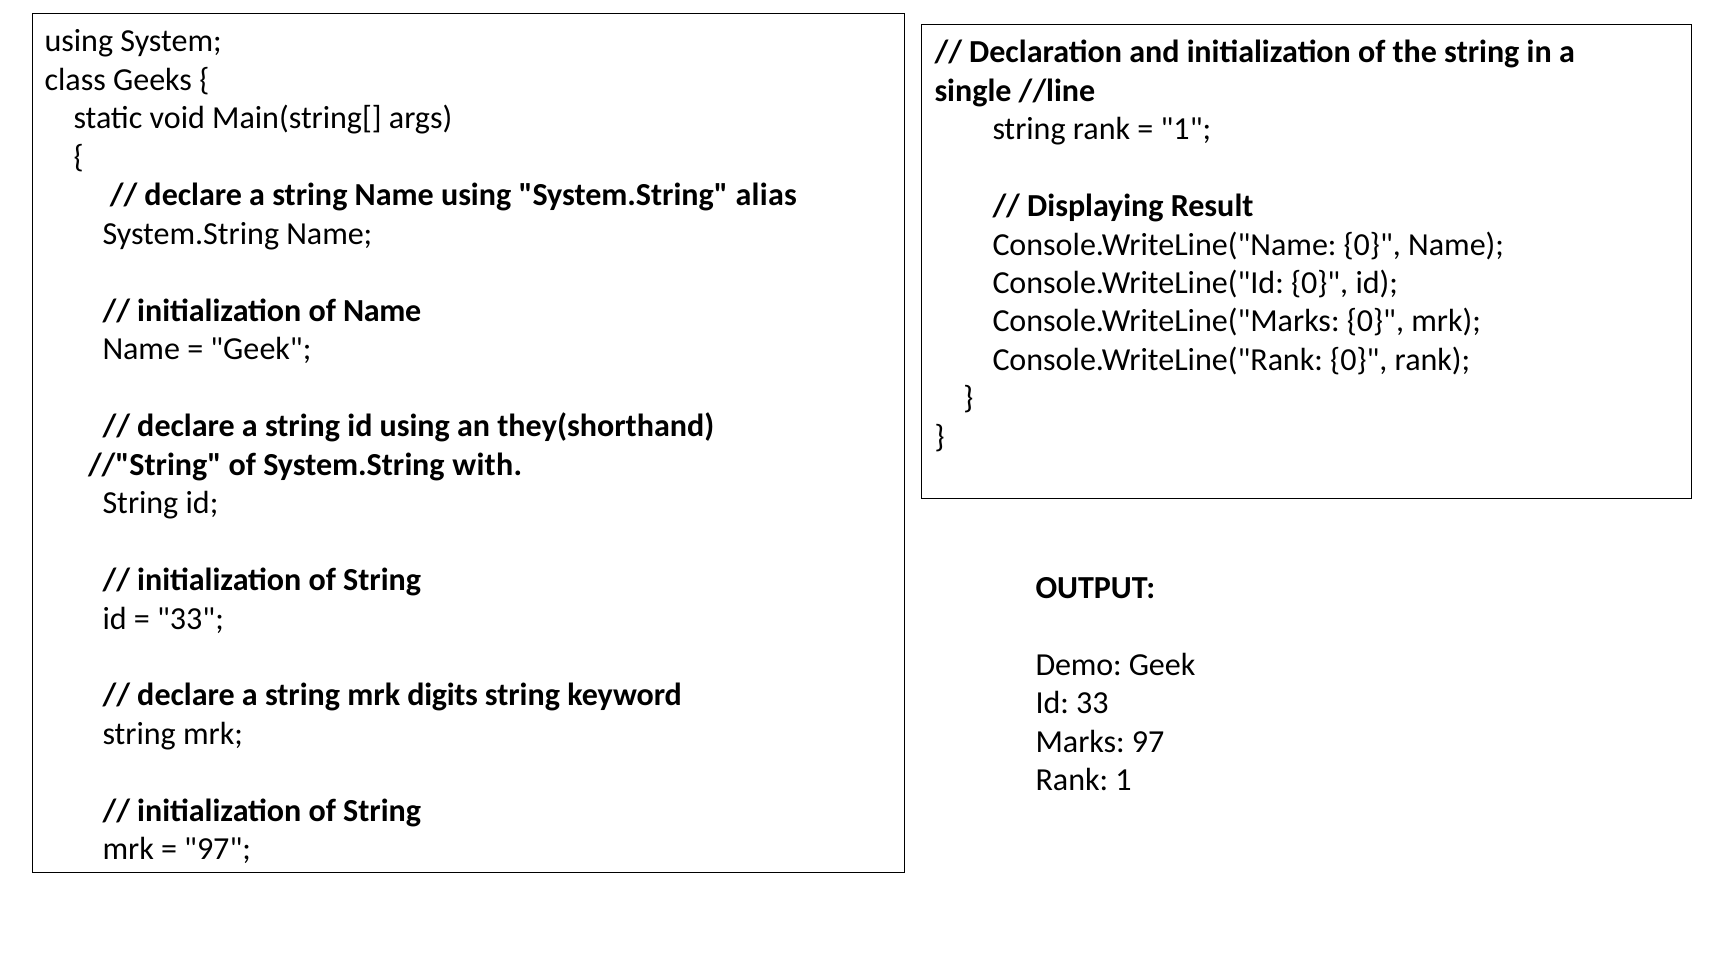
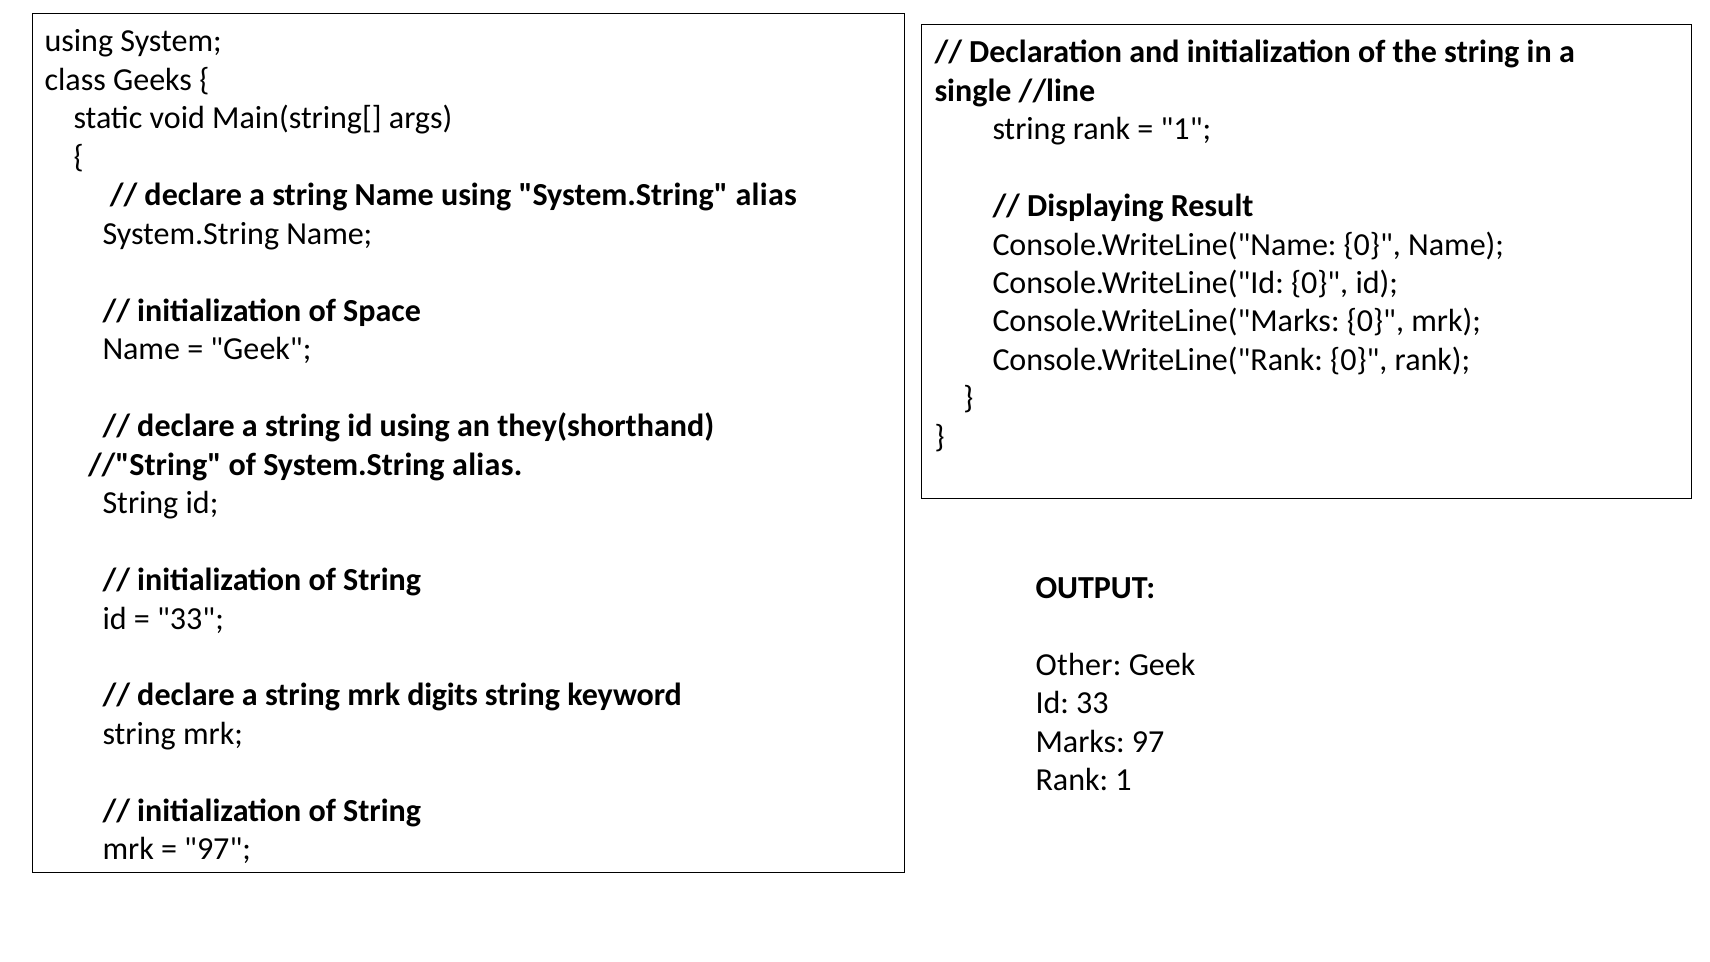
of Name: Name -> Space (382, 311)
of System.String with: with -> alias (487, 464)
Demo: Demo -> Other (1078, 665)
